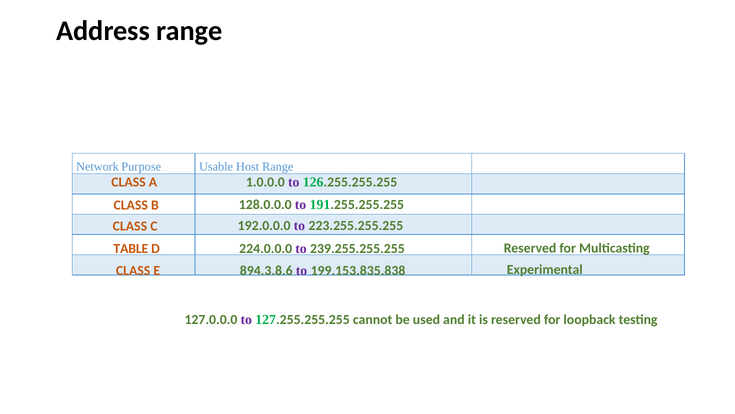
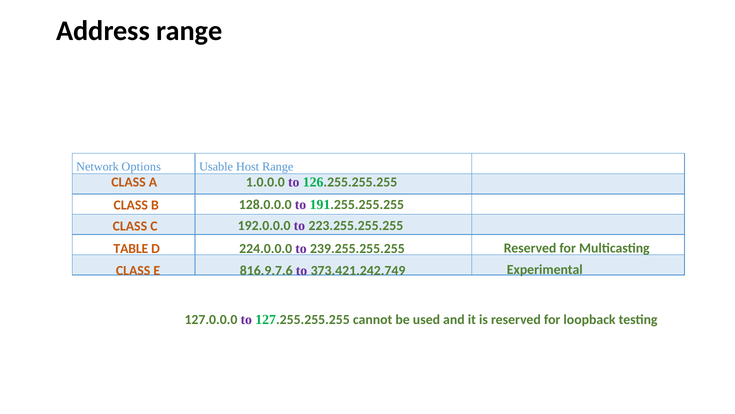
Purpose: Purpose -> Options (141, 167)
894.3.8.6: 894.3.8.6 -> 816.9.7.6 (266, 270)
199.153.835.838: 199.153.835.838 -> 373.421.242.749 (358, 270)
